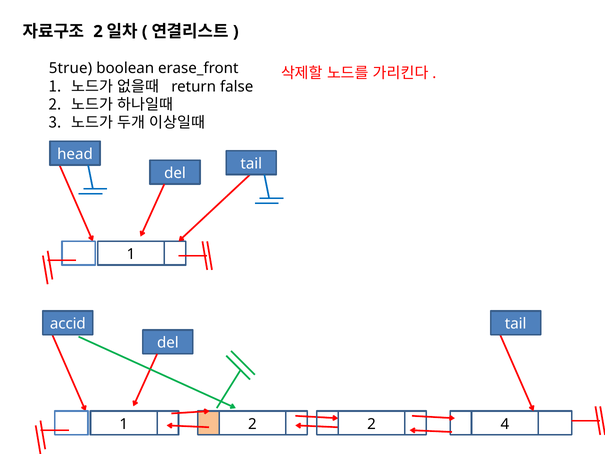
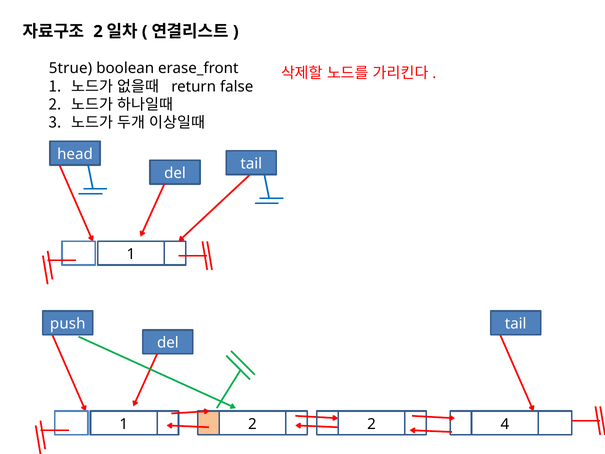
accid: accid -> push (68, 324)
